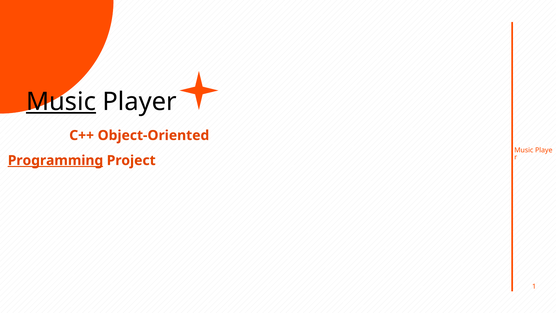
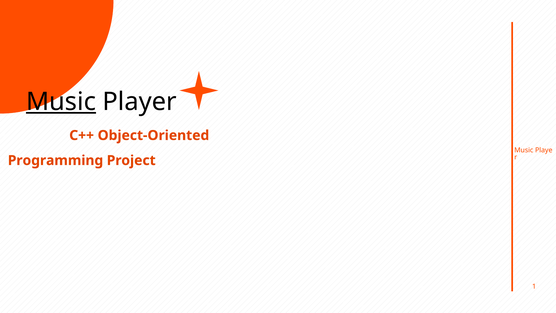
Programming underline: present -> none (56, 160)
